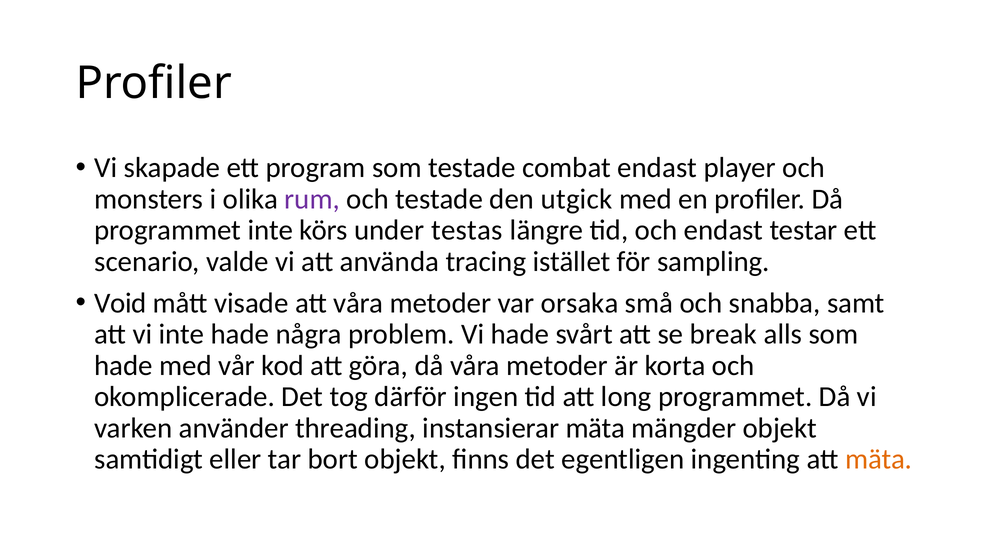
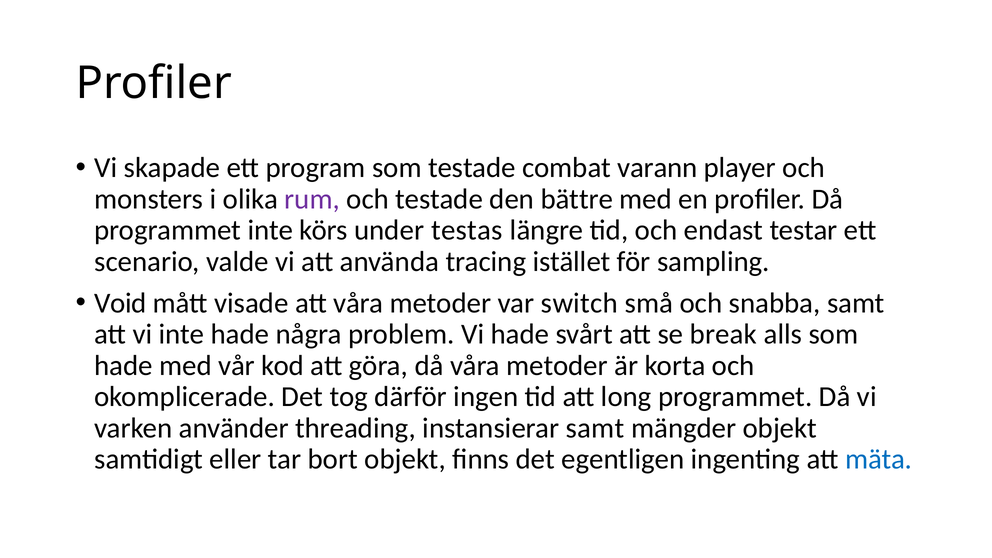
combat endast: endast -> varann (657, 168)
utgick: utgick -> bättre (577, 199)
orsaka: orsaka -> switch (579, 303)
instansierar mäta: mäta -> samt (595, 428)
mäta colour: orange -> blue (879, 459)
